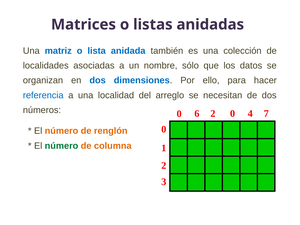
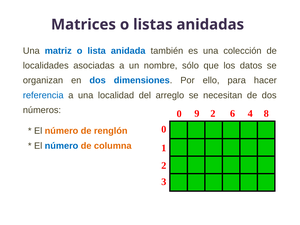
6: 6 -> 9 (197, 114)
2 0: 0 -> 6 (233, 114)
7: 7 -> 8 (266, 114)
número colour: green -> blue (62, 146)
